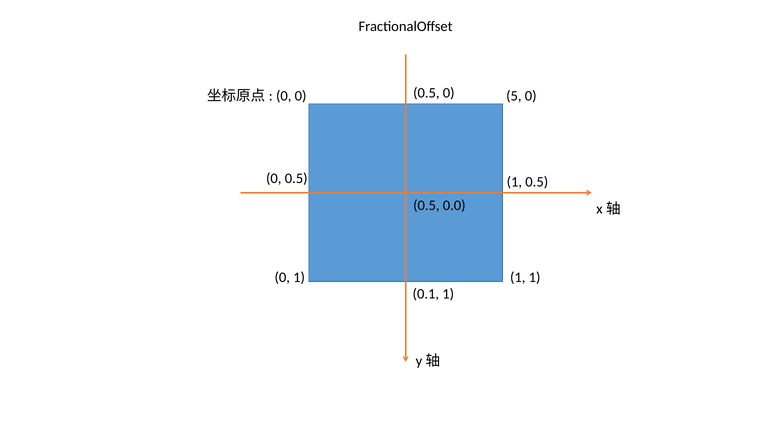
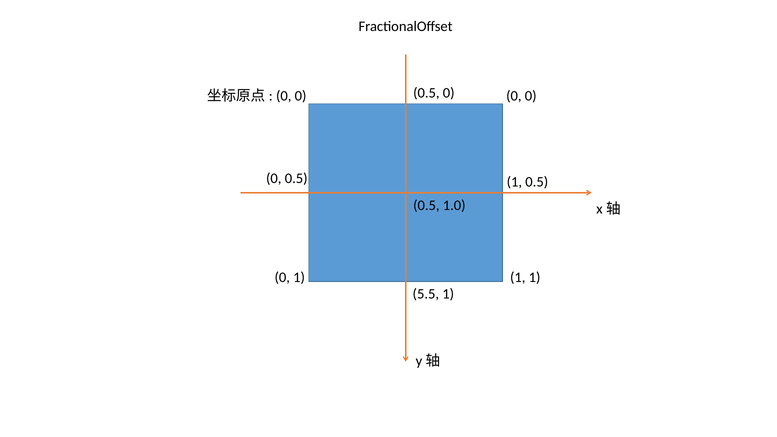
5: 5 -> 0 (514, 96)
0.0: 0.0 -> 1.0 (454, 205)
0.1: 0.1 -> 5.5 (426, 294)
